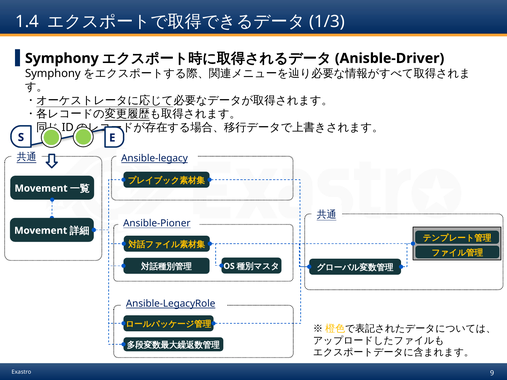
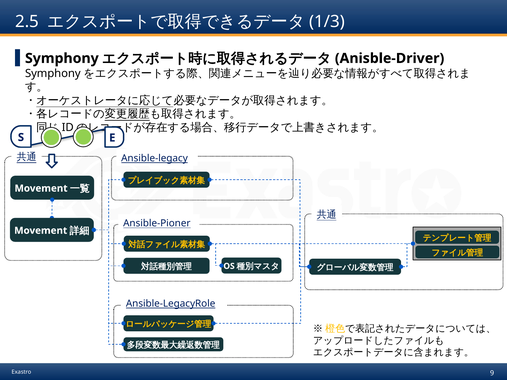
1.4: 1.4 -> 2.5 (27, 22)
